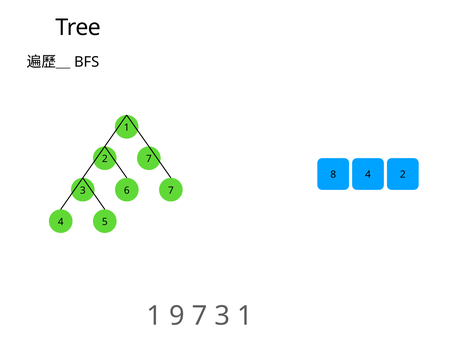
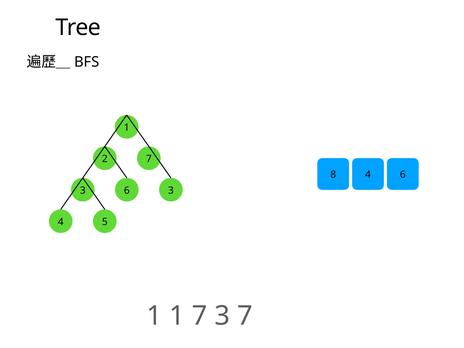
4 2: 2 -> 6 (403, 175)
3 7: 7 -> 3 (171, 190)
1 9: 9 -> 1 (177, 316)
3 1: 1 -> 7 (245, 316)
